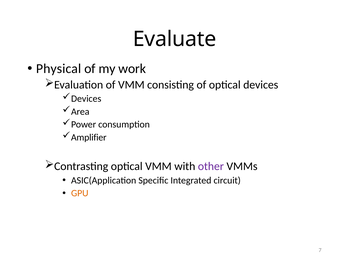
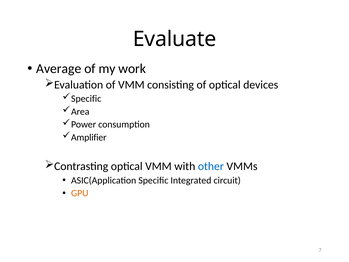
Physical: Physical -> Average (59, 69)
Devices: Devices -> Specific (86, 99)
other colour: purple -> blue (211, 166)
